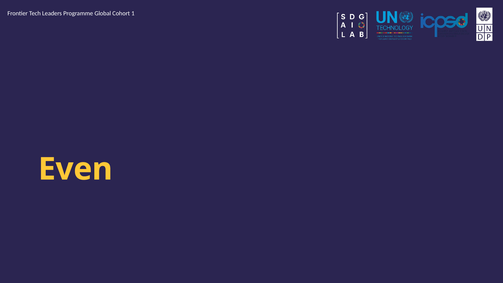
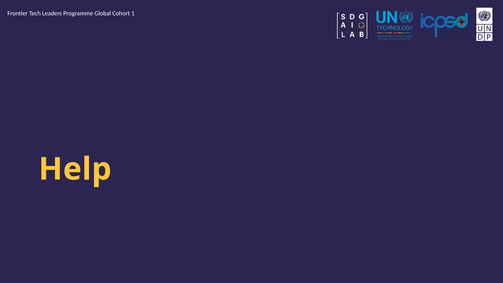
Even: Even -> Help (75, 169)
